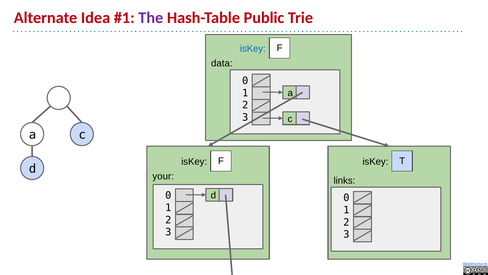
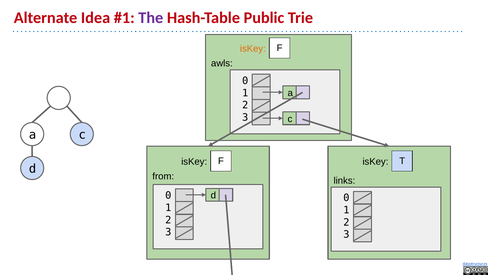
isKey colour: blue -> orange (253, 48)
data: data -> awls (222, 63)
your: your -> from (163, 176)
